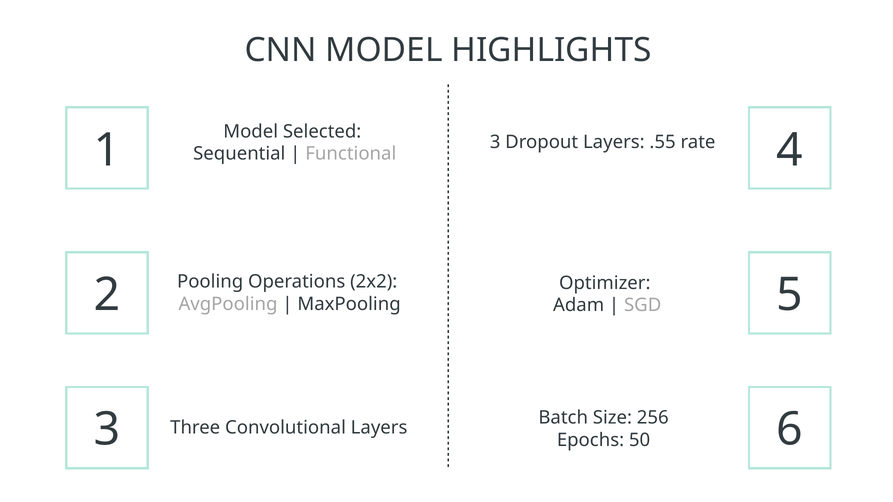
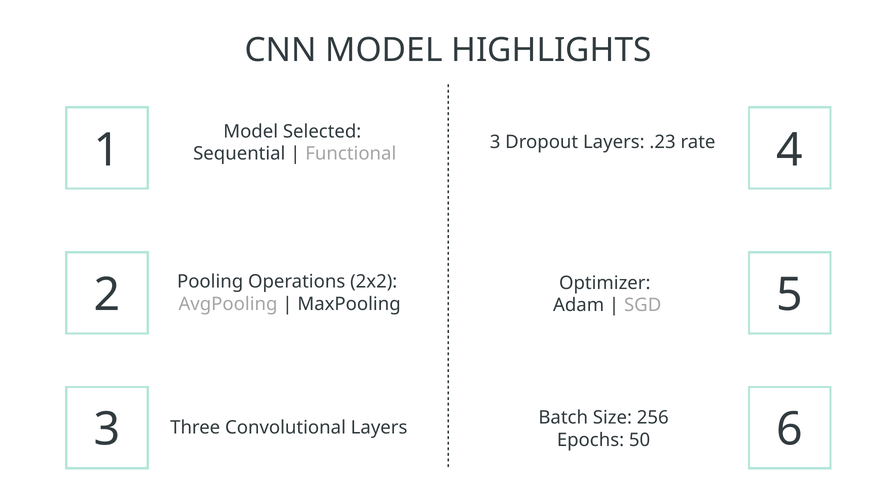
.55: .55 -> .23 (663, 142)
